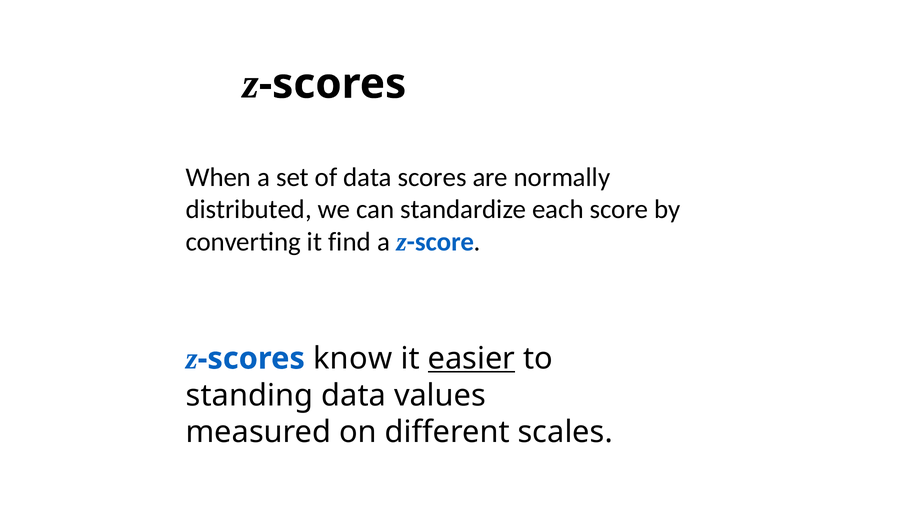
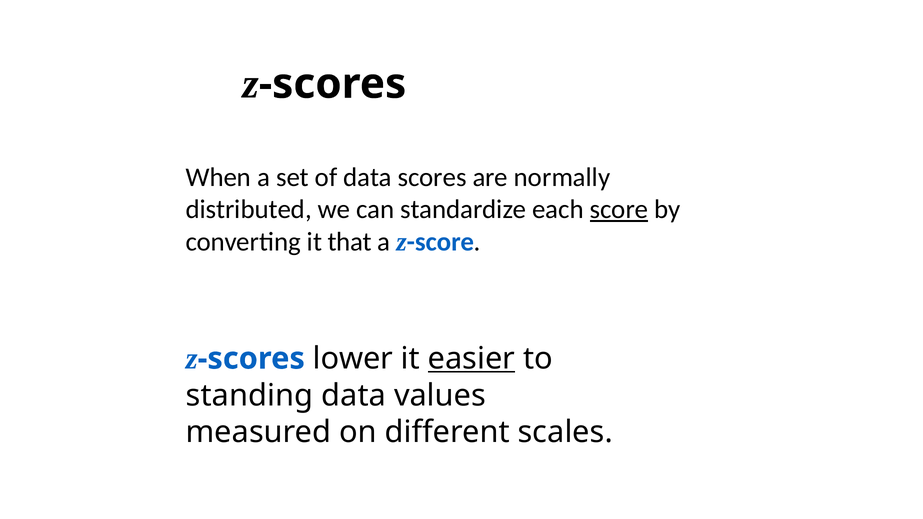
score underline: none -> present (619, 210)
find: find -> that (350, 242)
know: know -> lower (353, 359)
